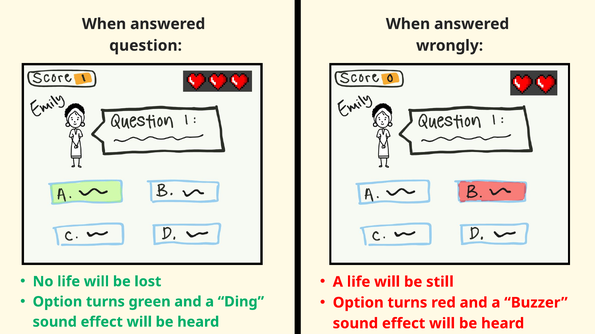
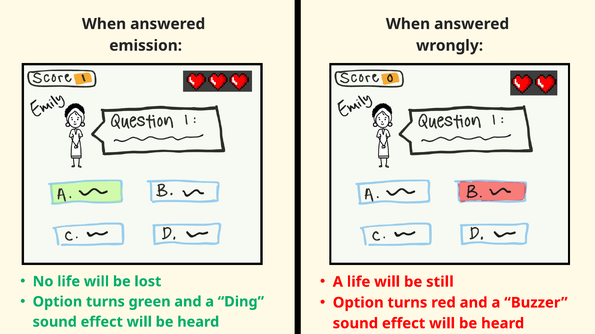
question: question -> emission (146, 46)
